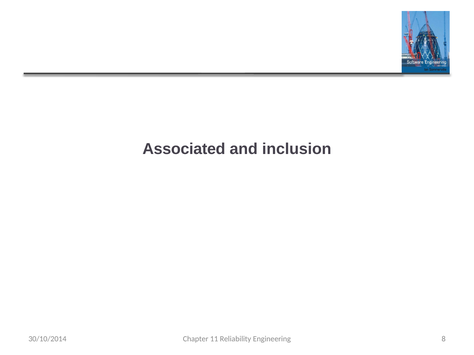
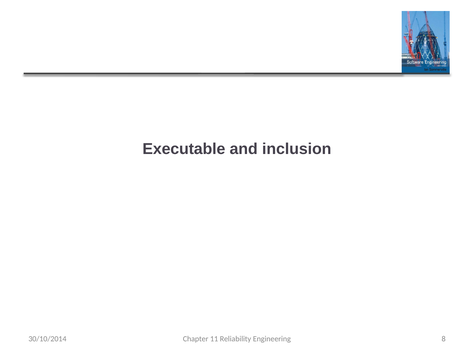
Associated: Associated -> Executable (184, 149)
